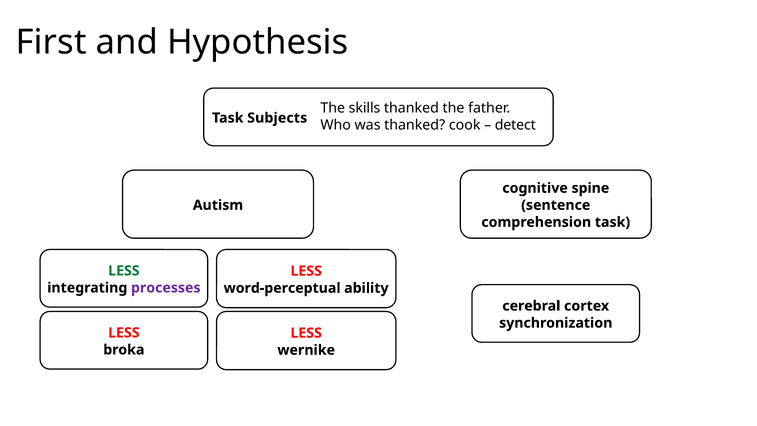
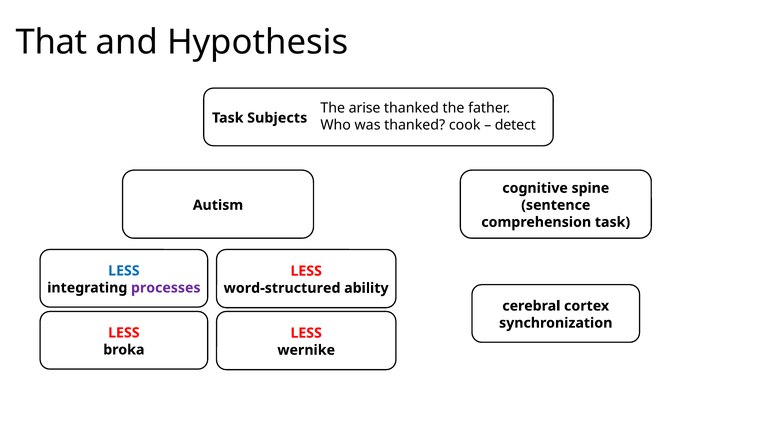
First: First -> That (51, 42)
skills: skills -> arise (365, 108)
LESS colour: green -> blue (124, 271)
word-perceptual: word-perceptual -> word-structured (282, 288)
